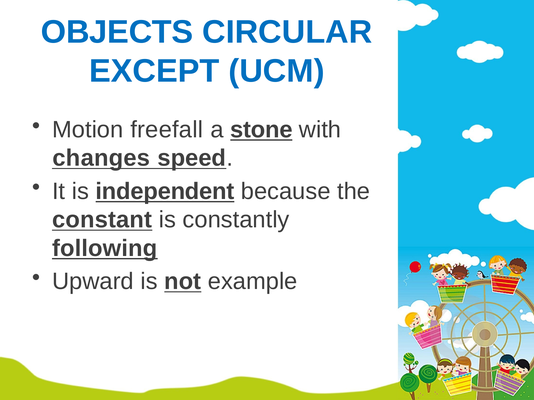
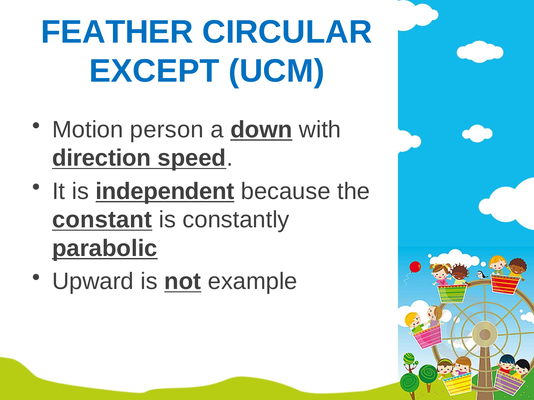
OBJECTS: OBJECTS -> FEATHER (117, 32)
freefall: freefall -> person (167, 130)
stone: stone -> down (261, 130)
changes: changes -> direction (102, 158)
following: following -> parabolic (105, 249)
